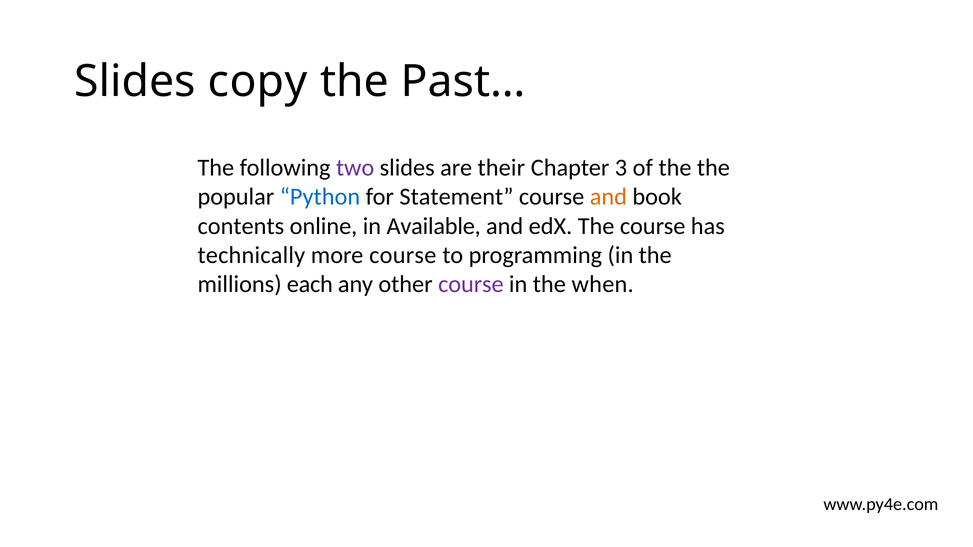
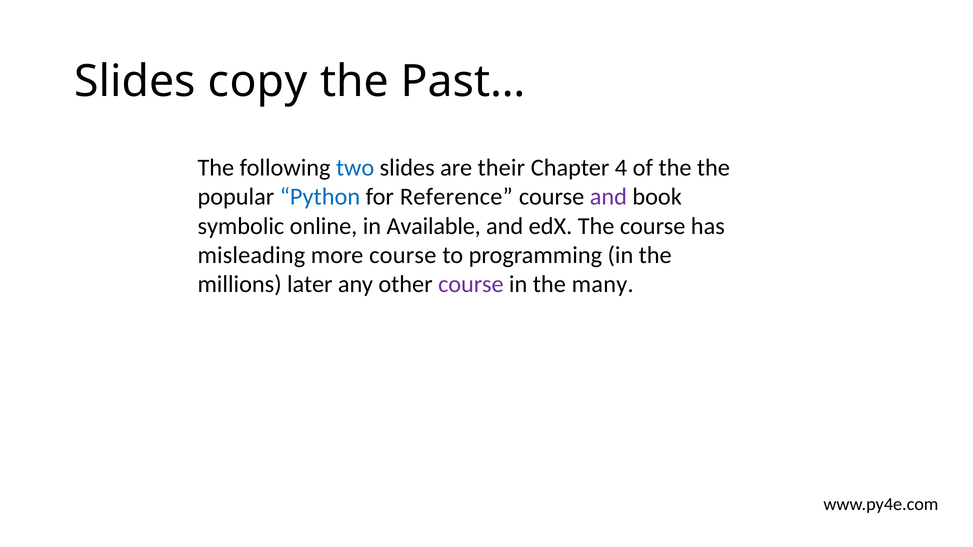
two colour: purple -> blue (355, 168)
3: 3 -> 4 (621, 168)
Statement: Statement -> Reference (456, 197)
and colour: orange -> purple (608, 197)
contents: contents -> symbolic (241, 226)
technically: technically -> misleading (251, 255)
each: each -> later (310, 284)
when: when -> many (603, 284)
